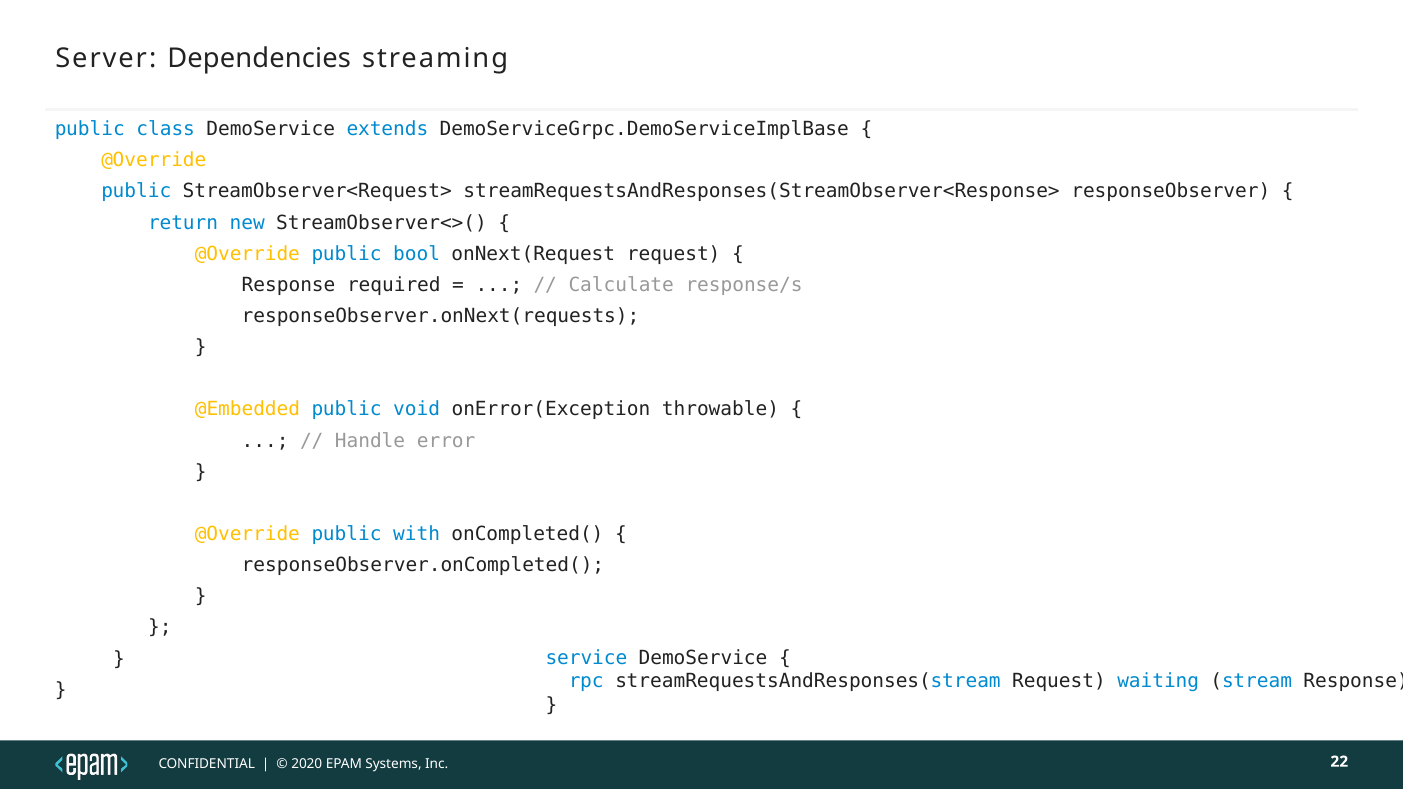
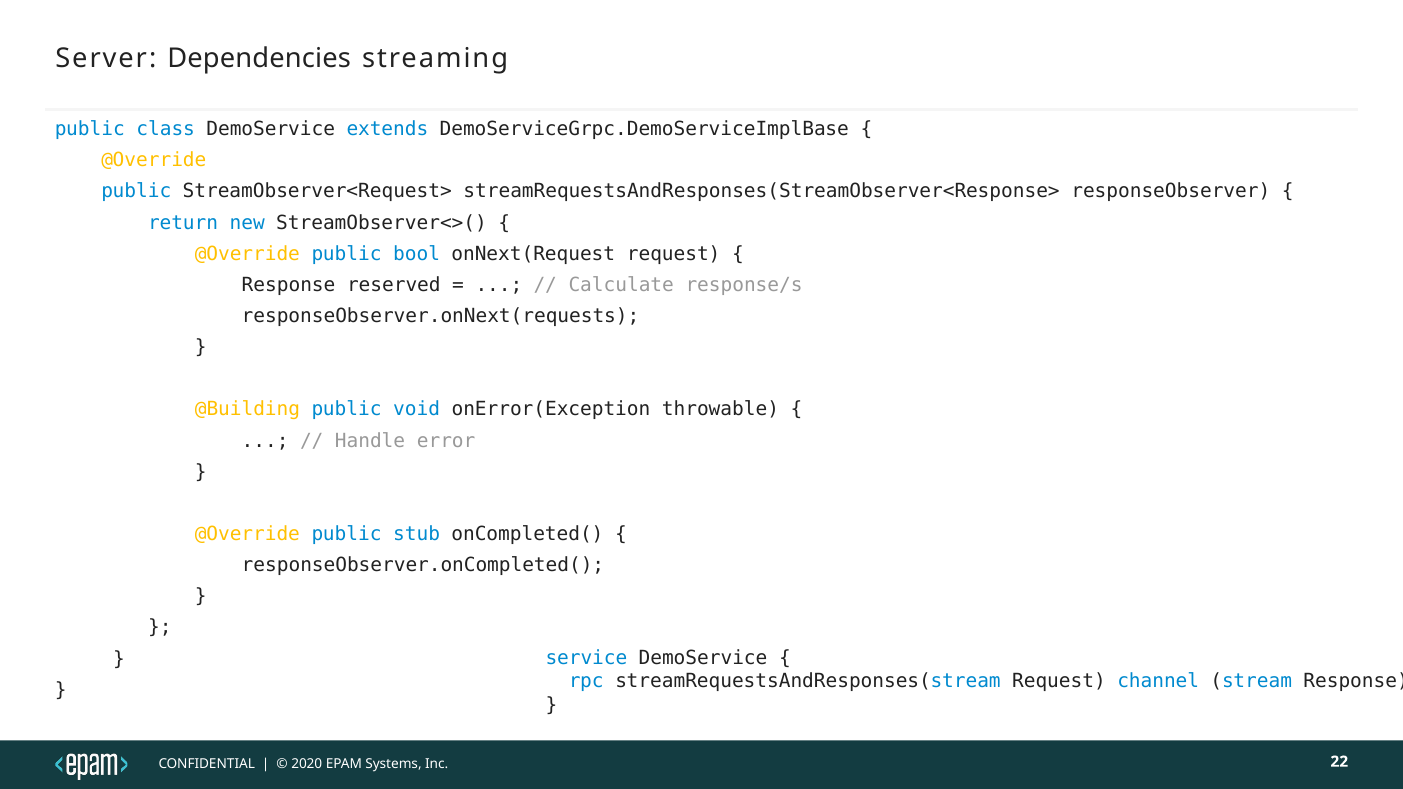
required: required -> reserved (394, 285)
@Embedded: @Embedded -> @Building (247, 410)
with: with -> stub (417, 534)
waiting: waiting -> channel (1158, 682)
